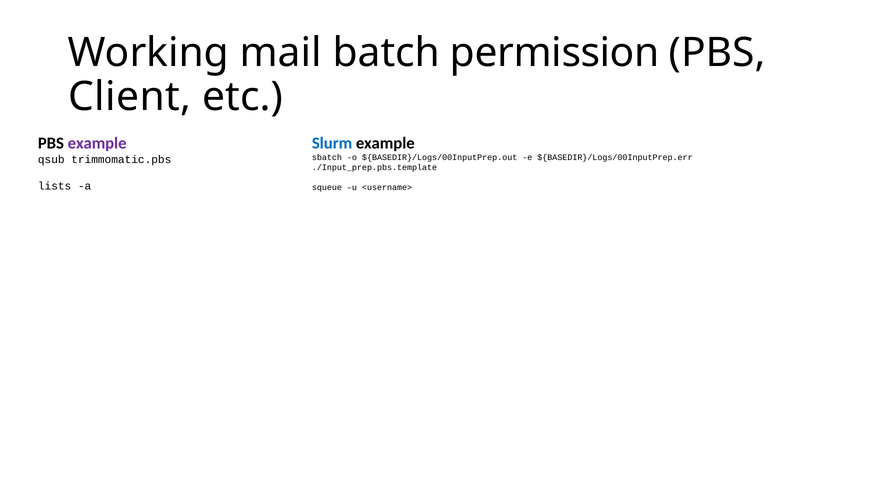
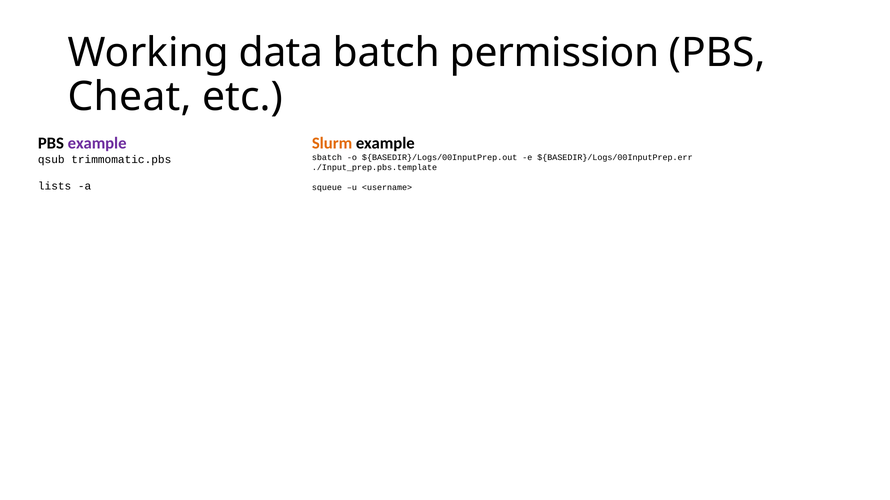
mail: mail -> data (281, 53)
Client: Client -> Cheat (130, 97)
Slurm colour: blue -> orange (332, 143)
